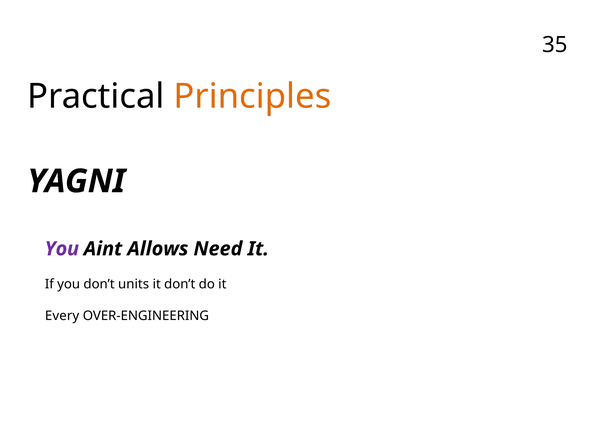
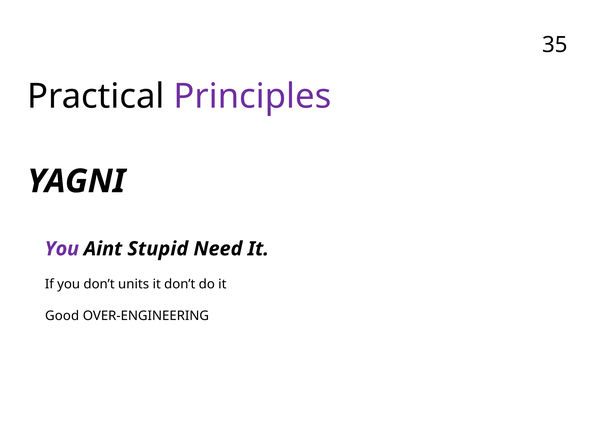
Principles colour: orange -> purple (252, 96)
Allows: Allows -> Stupid (158, 249)
Every: Every -> Good (62, 316)
